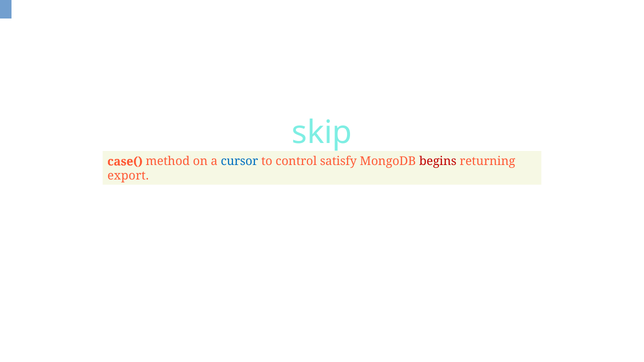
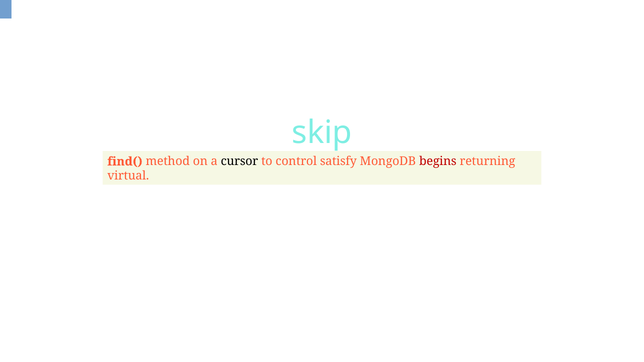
case(: case( -> find( (125, 162)
cursor colour: blue -> black (239, 162)
export: export -> virtual (128, 176)
